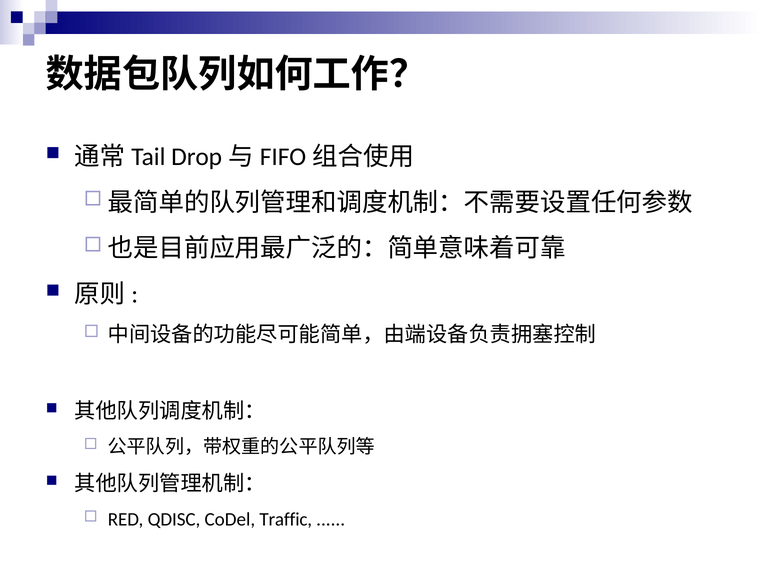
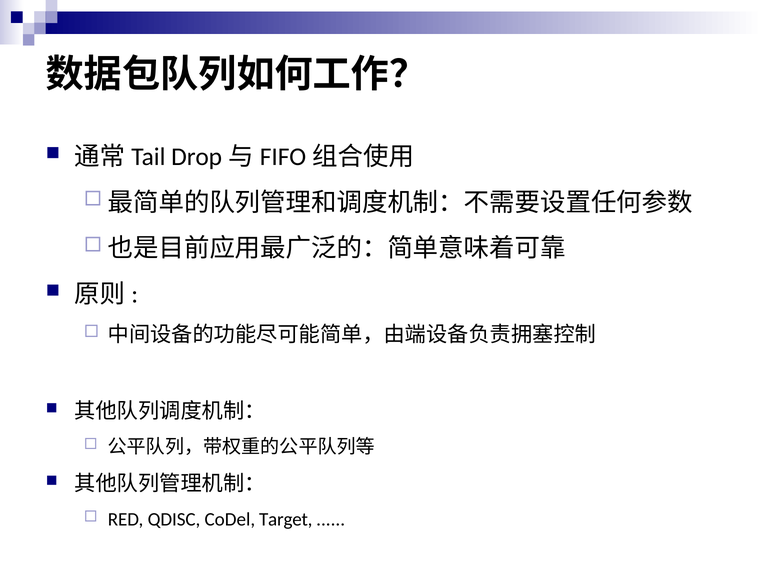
Traffic: Traffic -> Target (286, 519)
